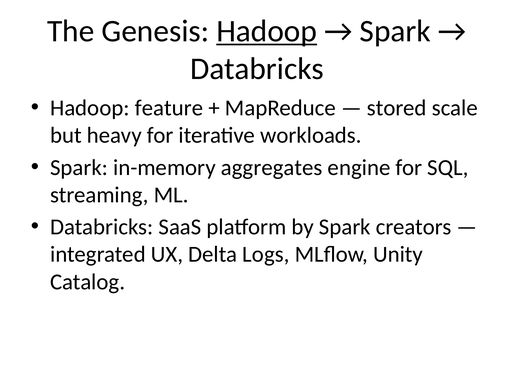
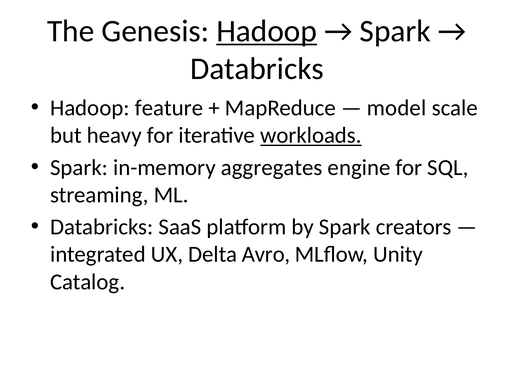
stored: stored -> model (397, 108)
workloads underline: none -> present (311, 135)
Logs: Logs -> Avro (266, 254)
